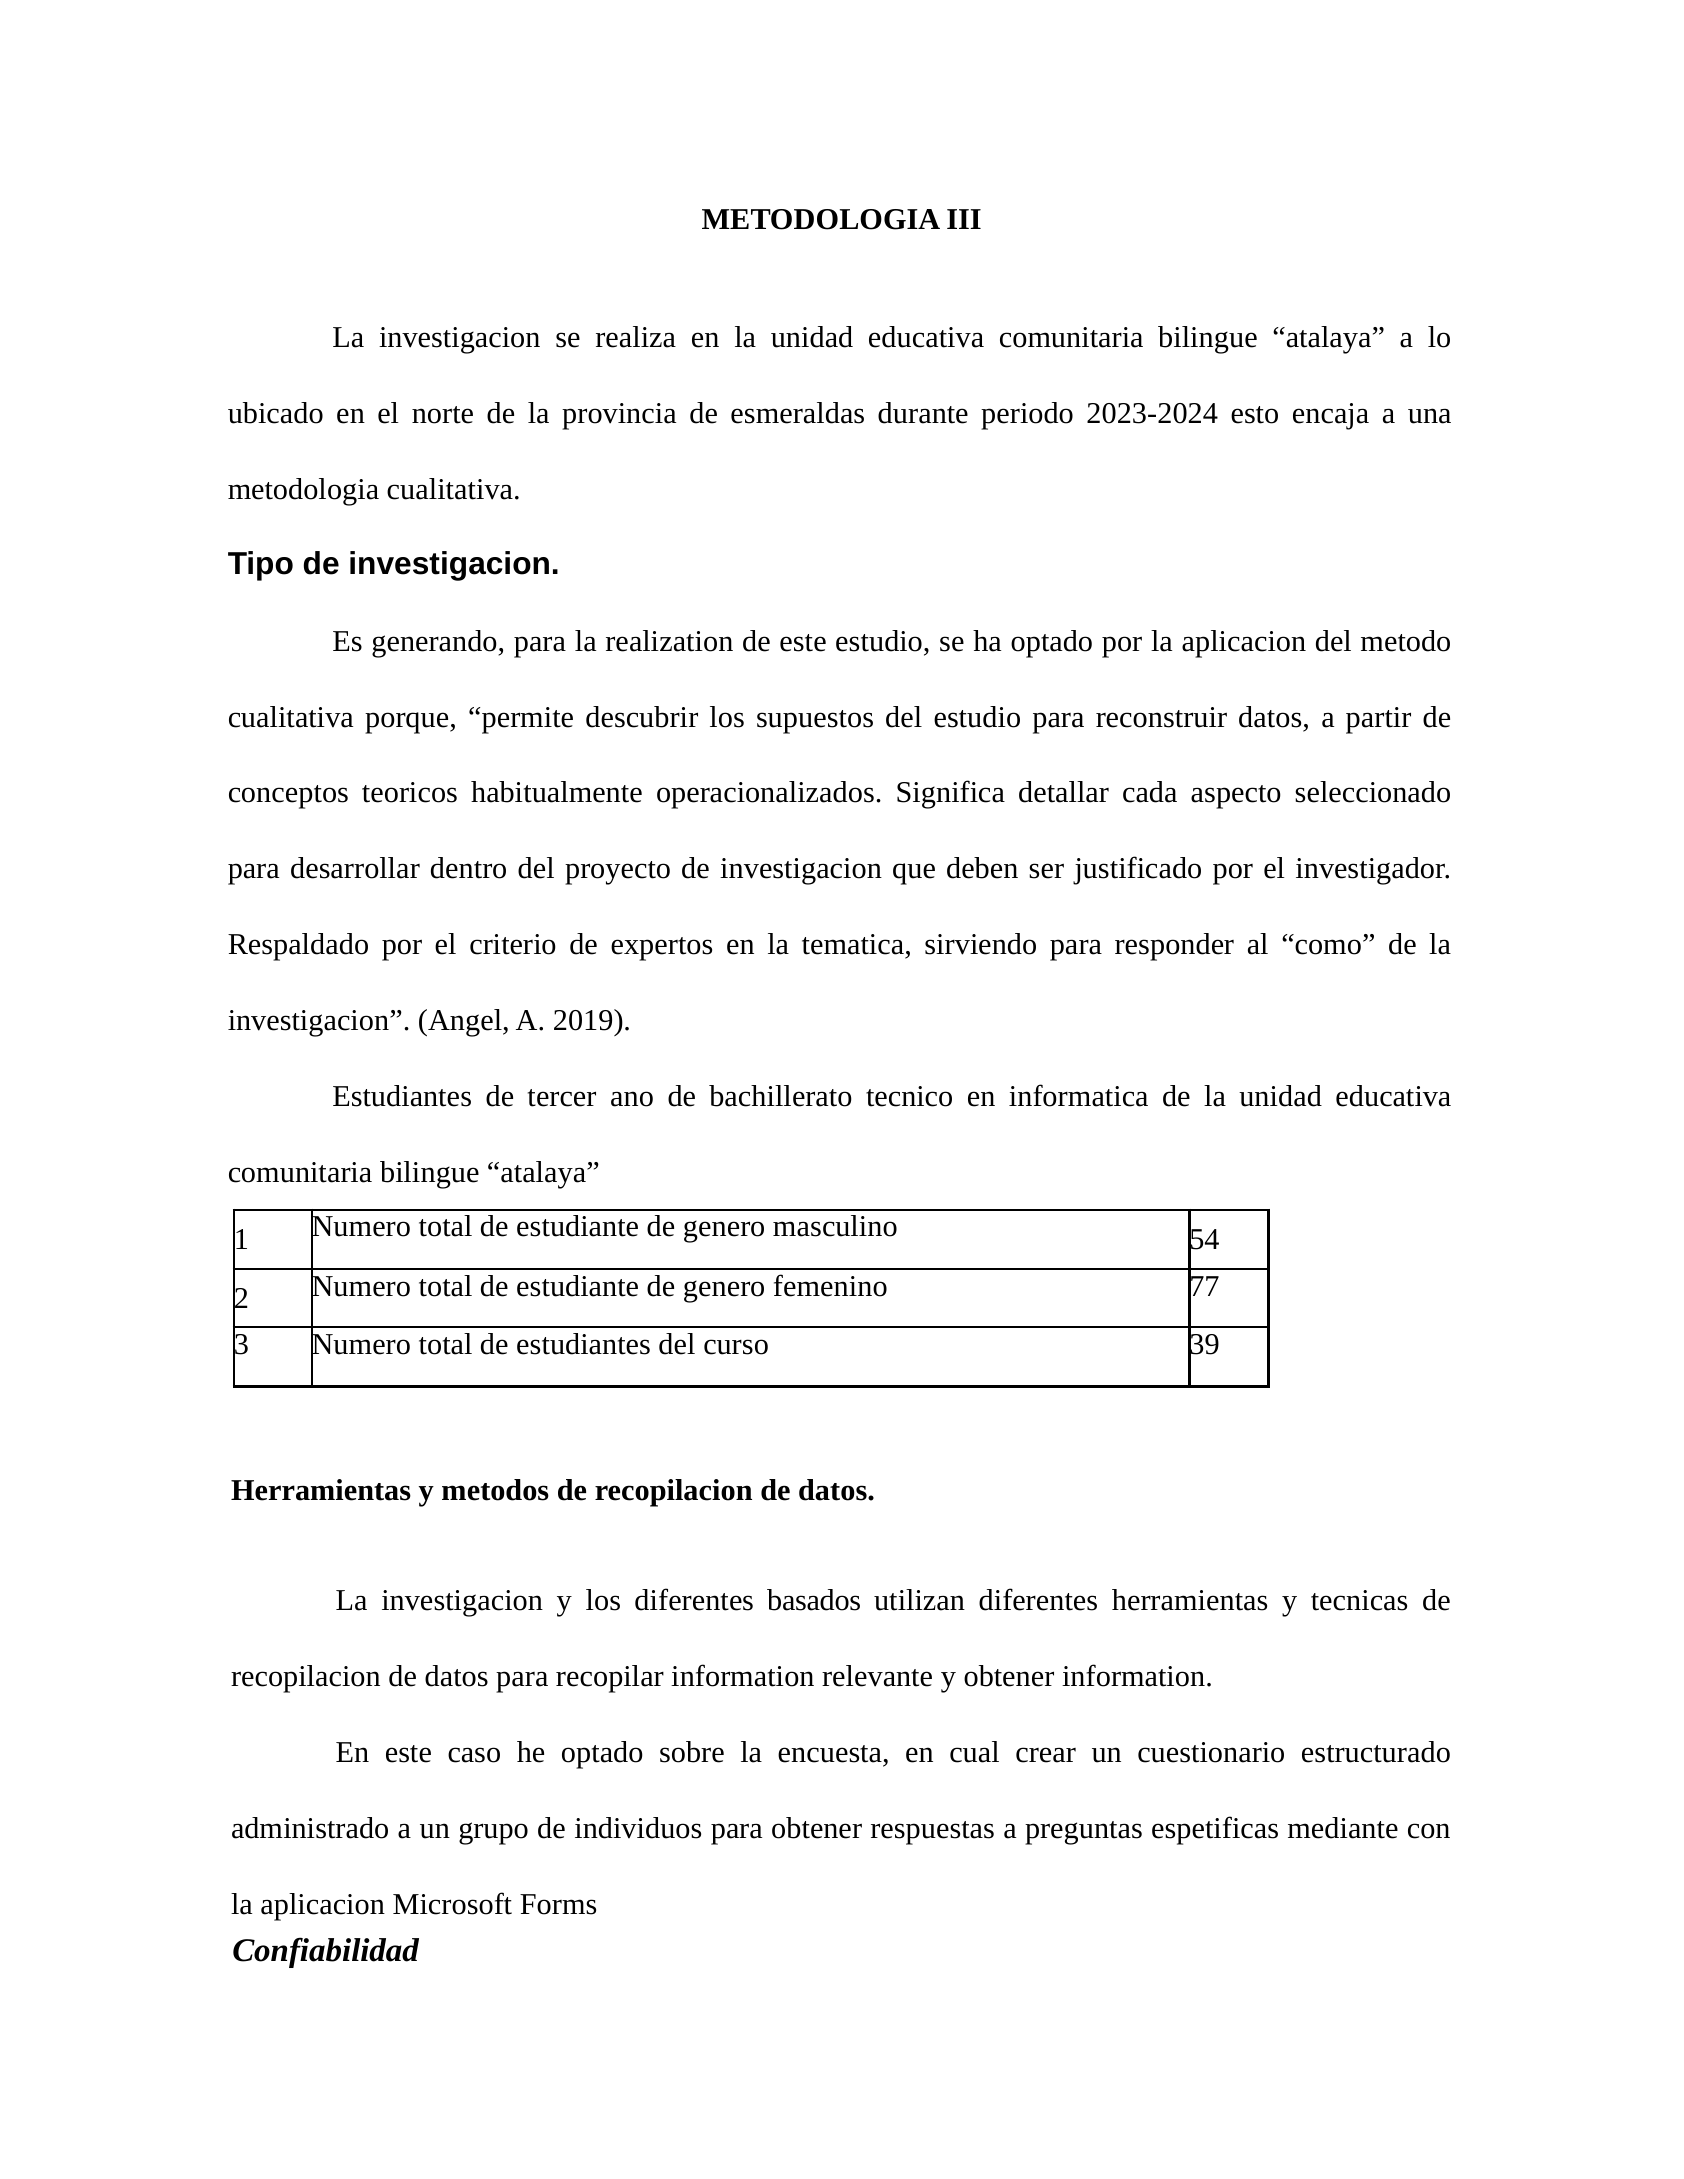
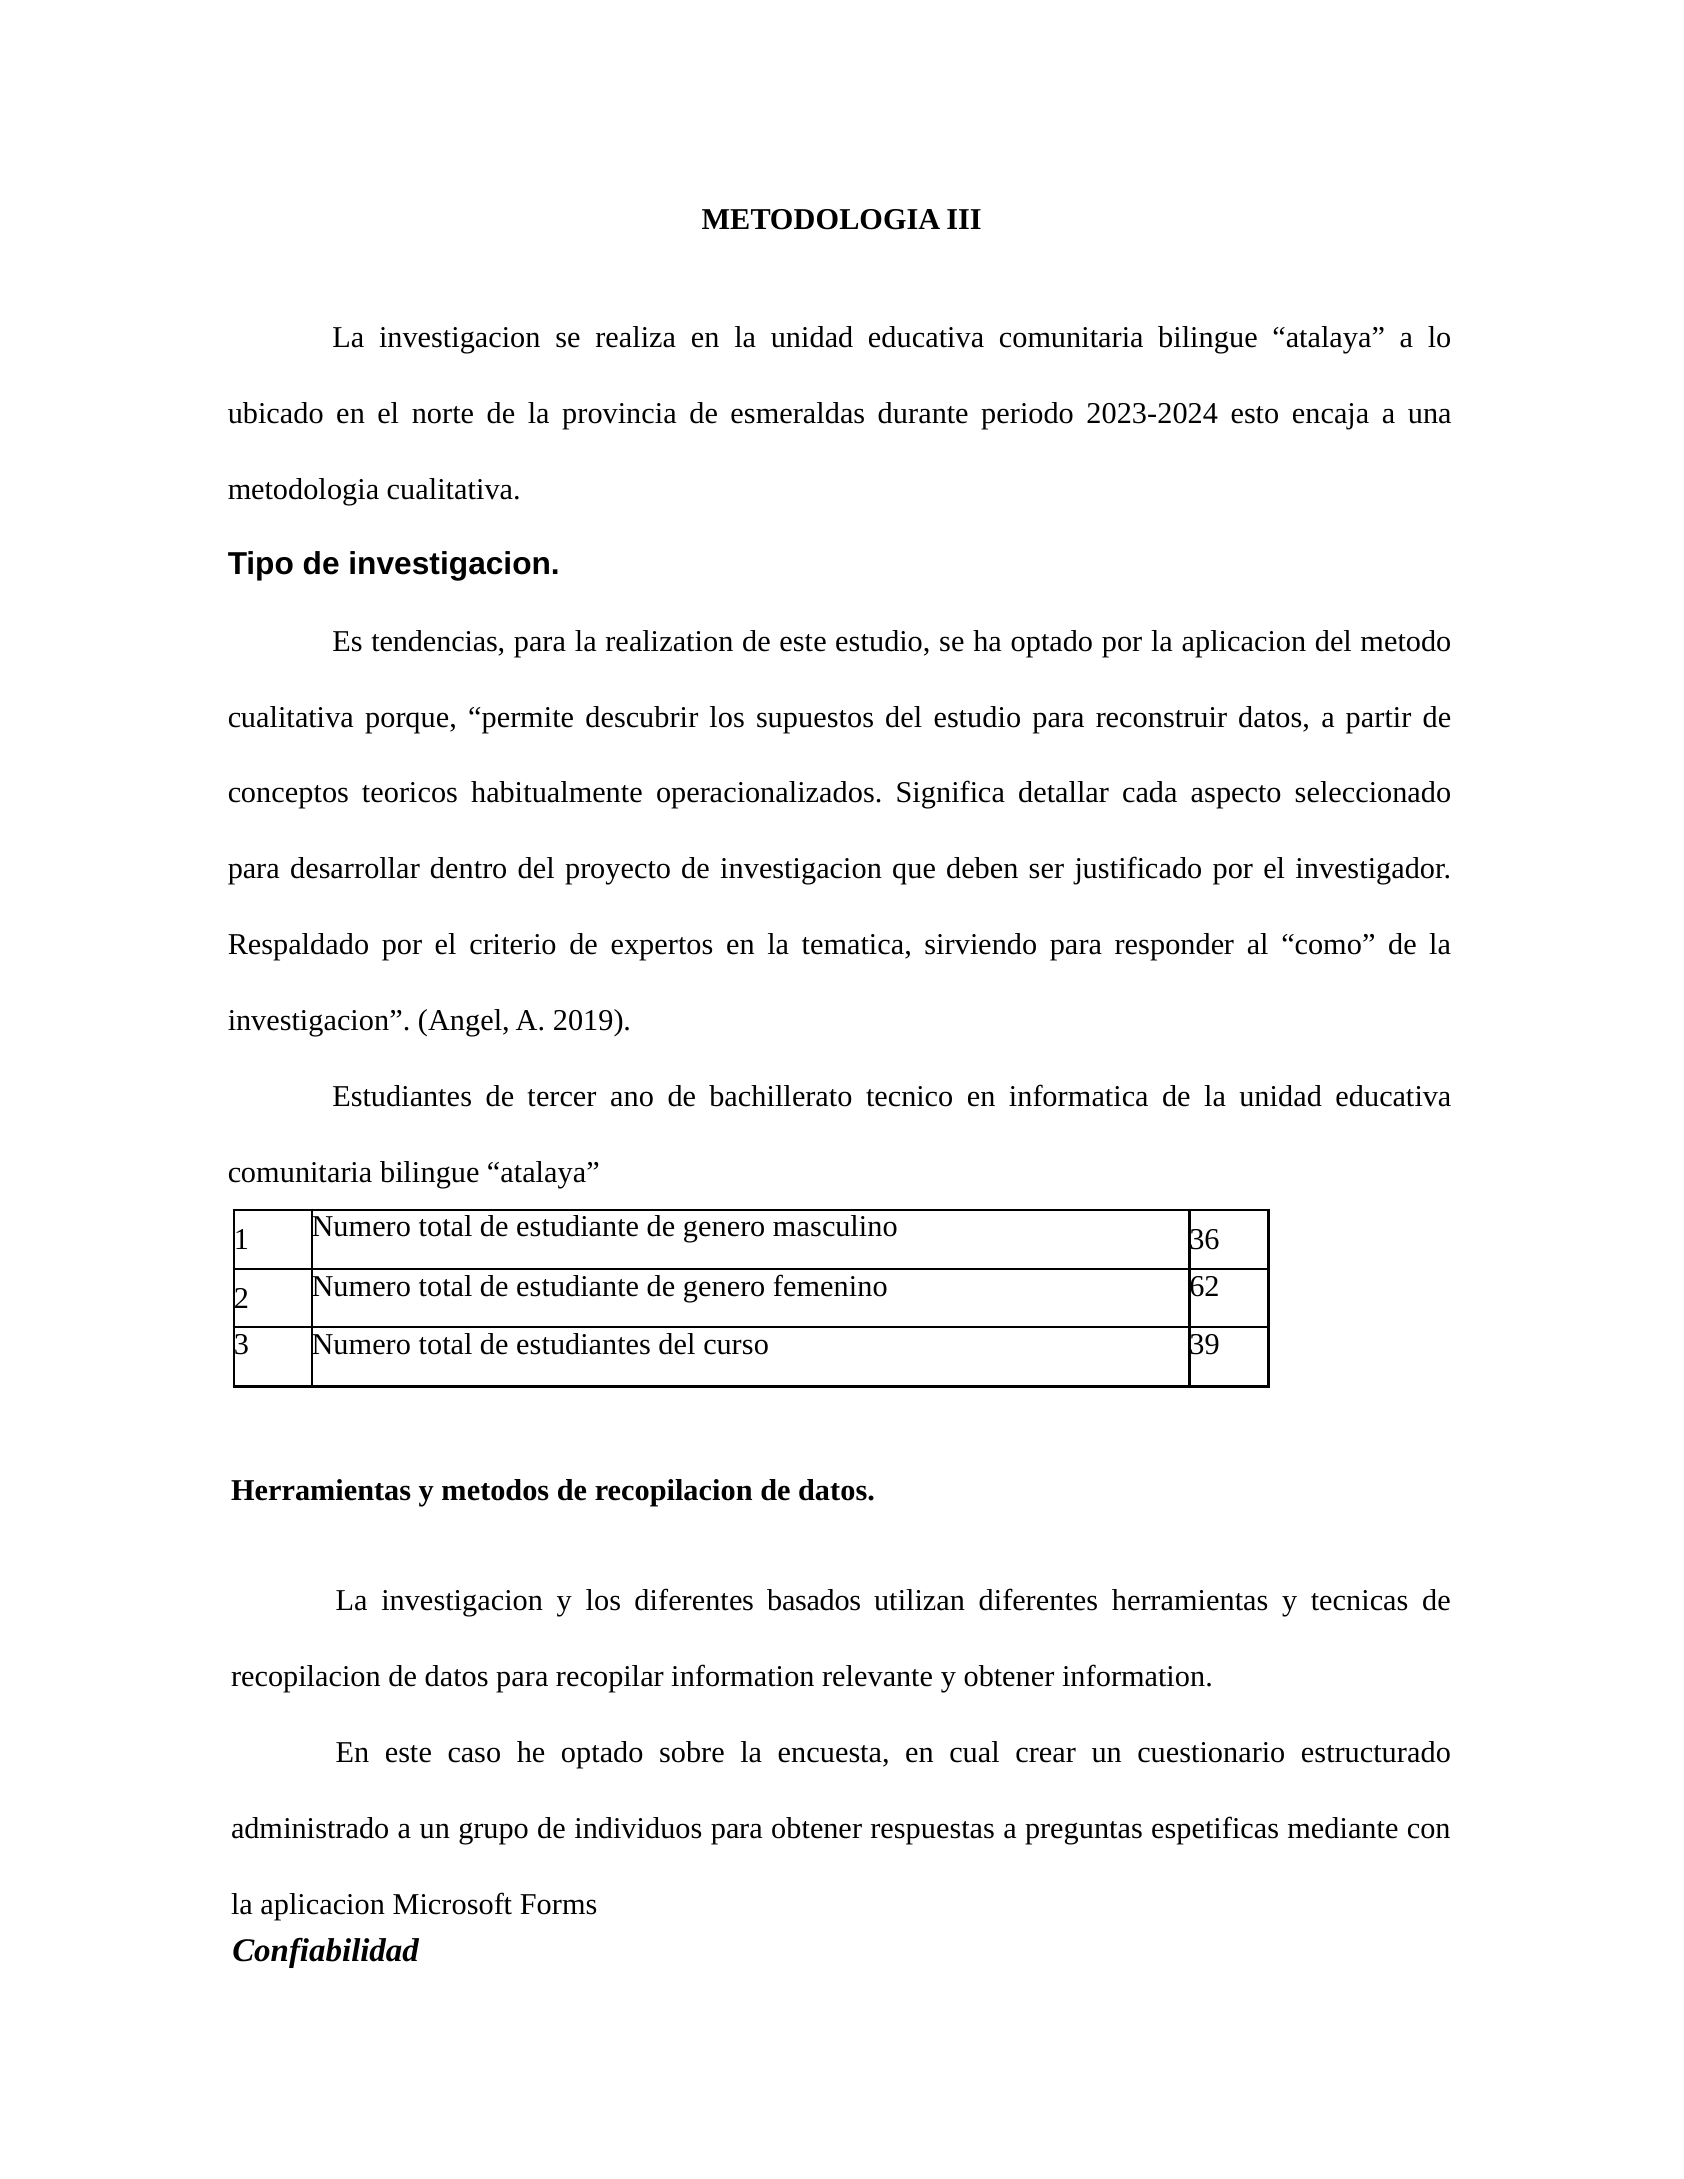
generando: generando -> tendencias (438, 641)
54: 54 -> 36 (1204, 1240)
77: 77 -> 62 (1204, 1286)
